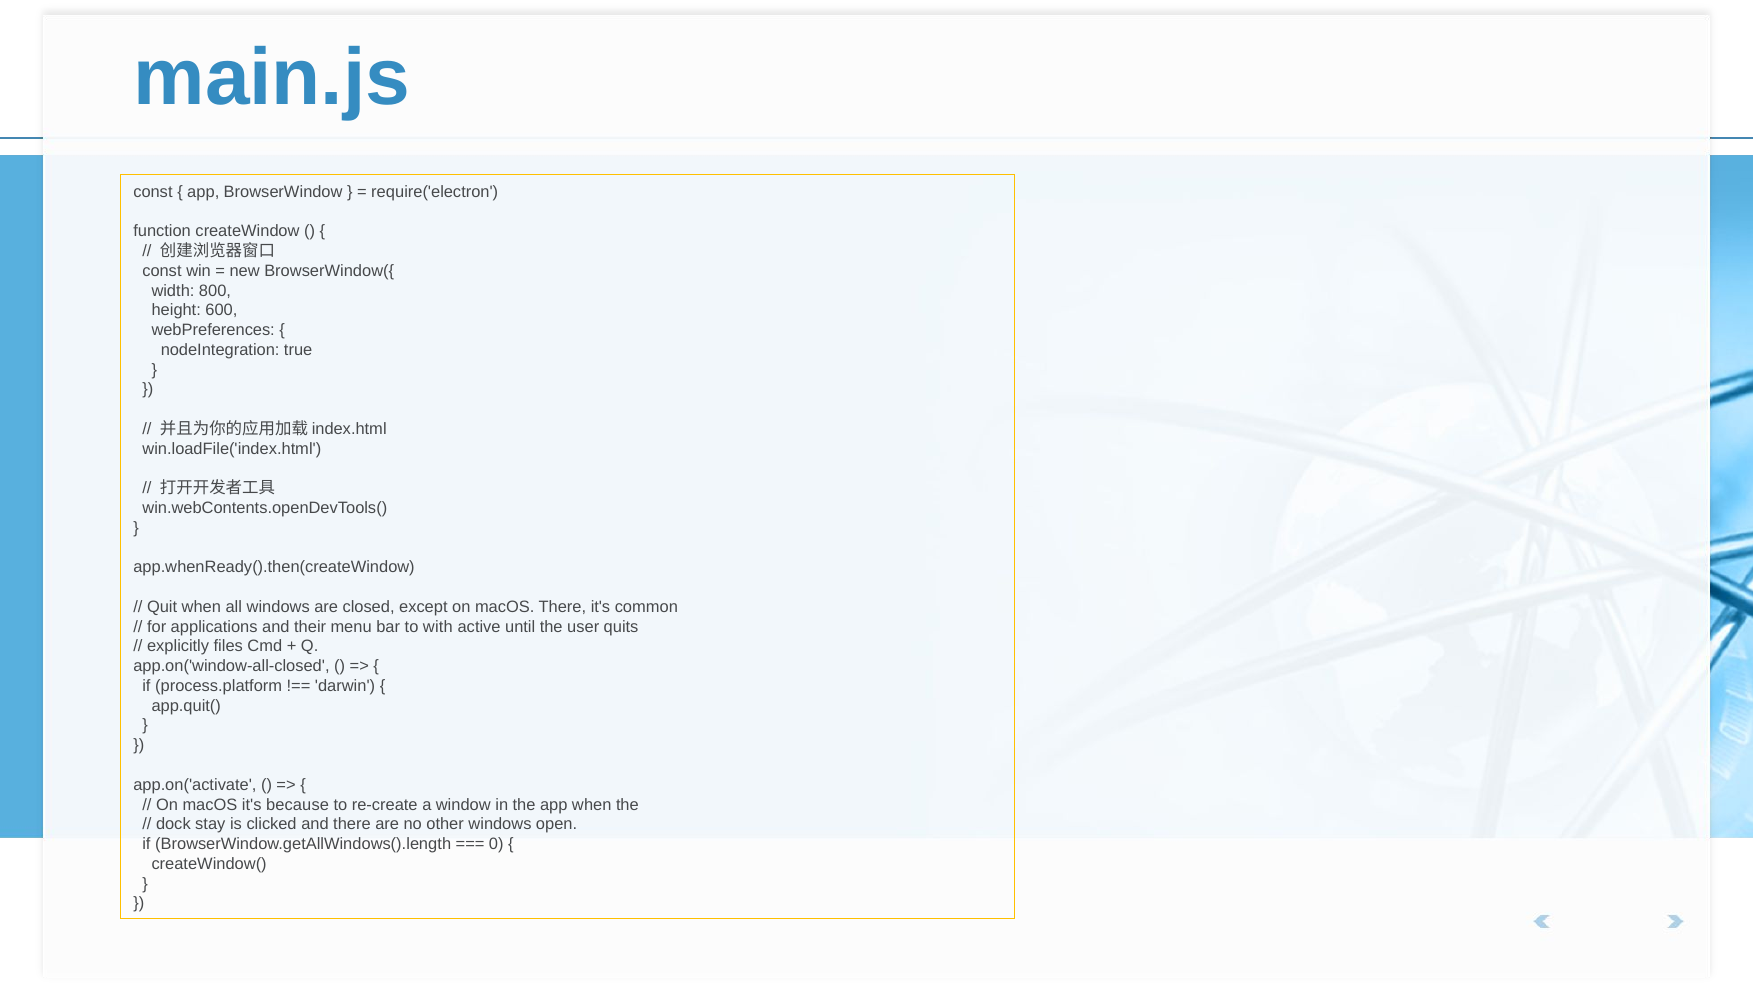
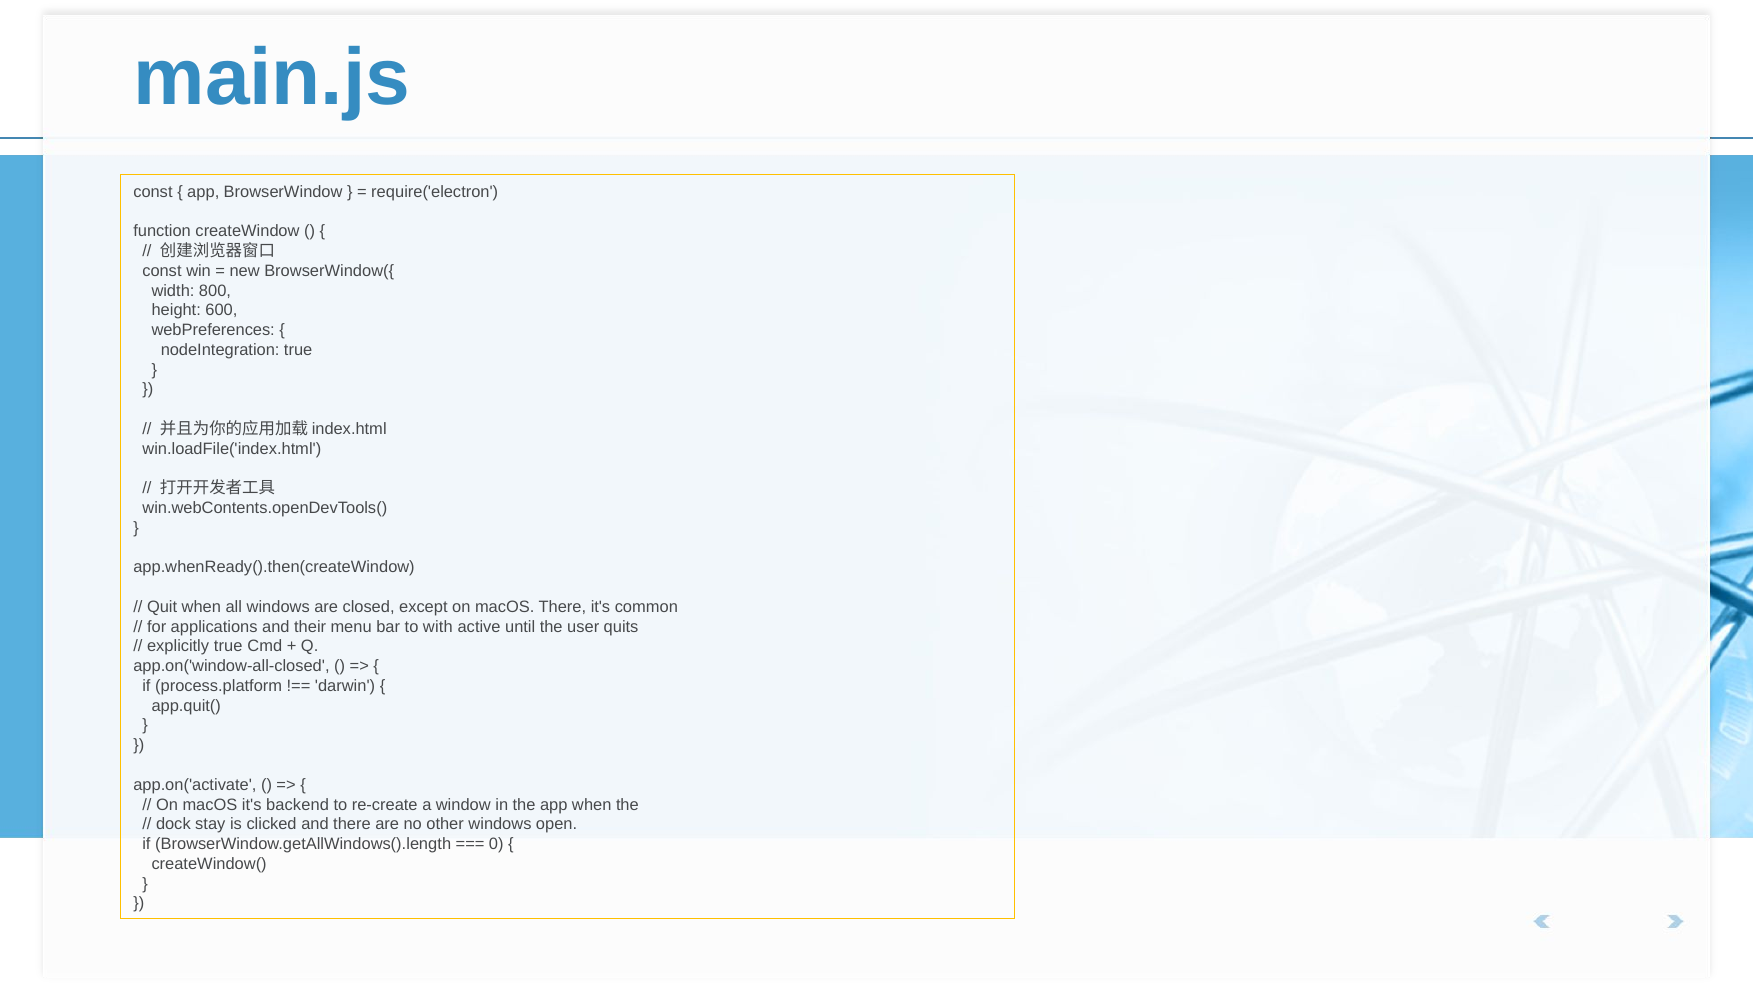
explicitly files: files -> true (228, 647)
because: because -> backend (298, 805)
